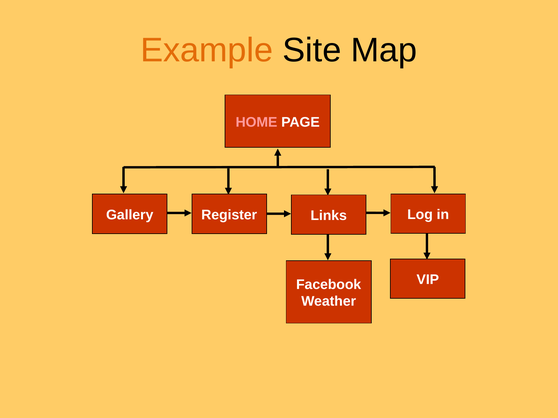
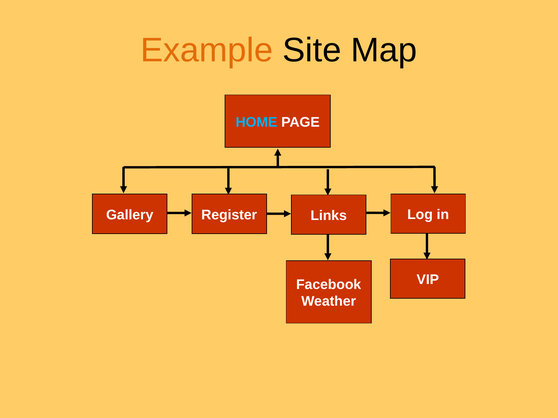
HOME colour: pink -> light blue (256, 122)
